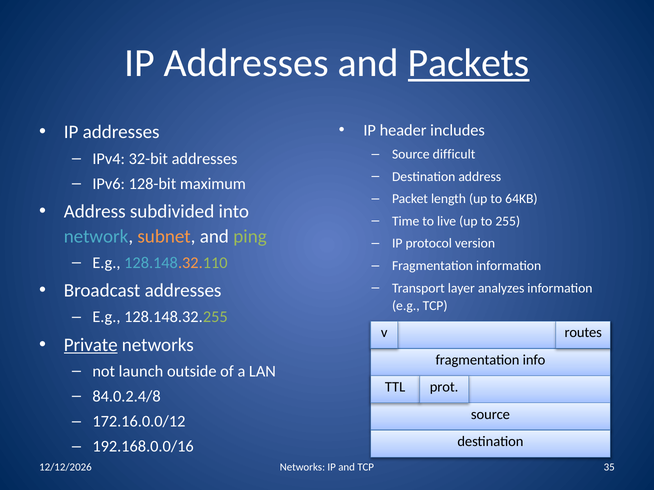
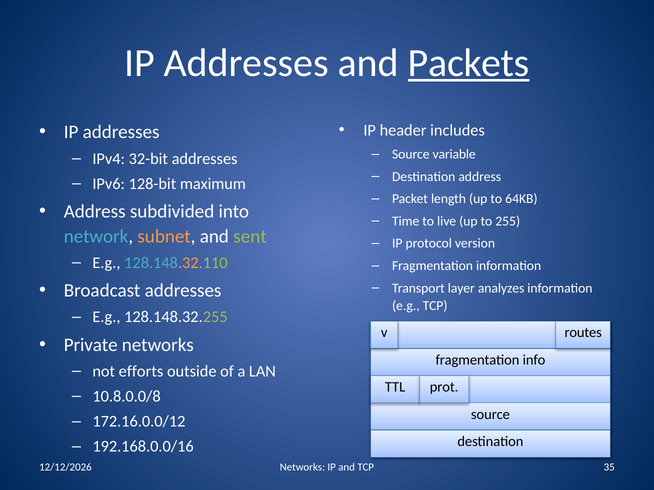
difficult: difficult -> variable (454, 154)
ping: ping -> sent (250, 237)
Private underline: present -> none (91, 345)
launch: launch -> efforts (141, 372)
84.0.2.4/8: 84.0.2.4/8 -> 10.8.0.0/8 (127, 397)
